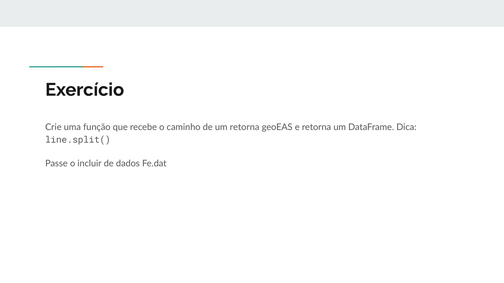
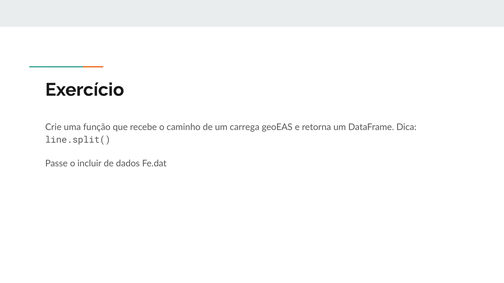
um retorna: retorna -> carrega (245, 127)
